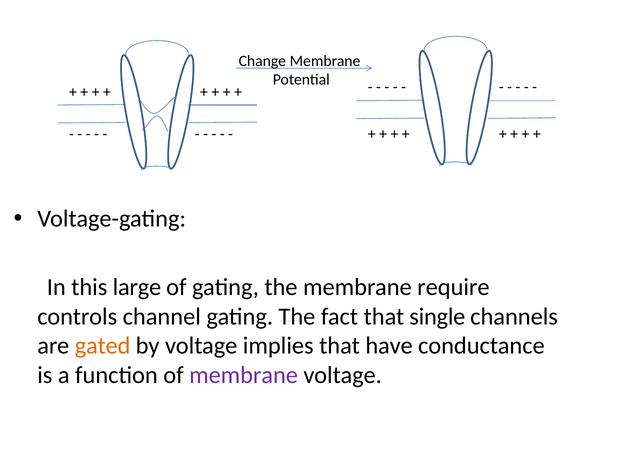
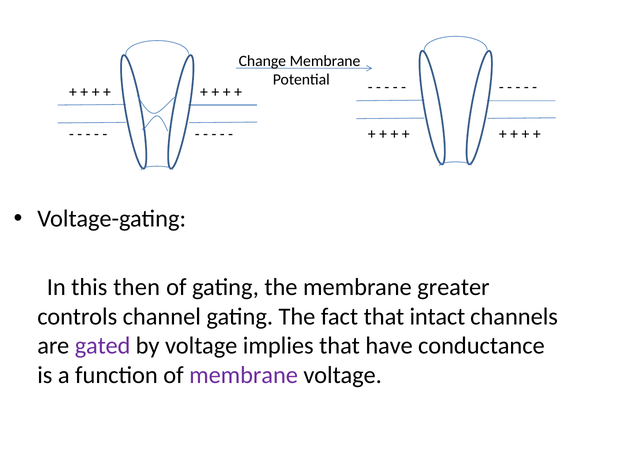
large: large -> then (137, 287)
require: require -> greater (453, 287)
single: single -> intact (437, 316)
gated colour: orange -> purple (103, 346)
